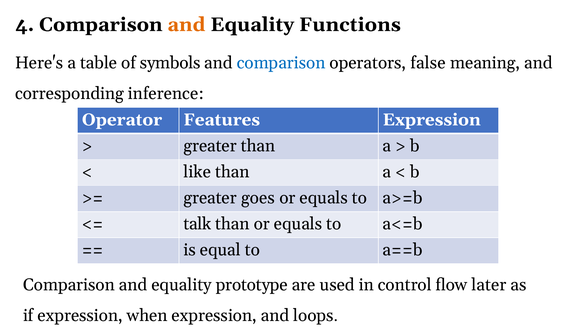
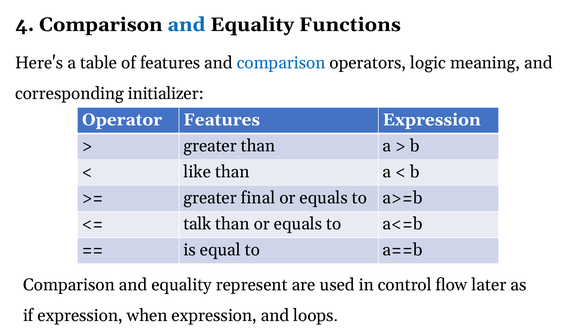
and colour: orange -> blue (186, 25)
of symbols: symbols -> features (170, 63)
false: false -> logic (428, 63)
inference: inference -> initializer (166, 93)
goes: goes -> final (258, 198)
prototype: prototype -> represent (252, 285)
